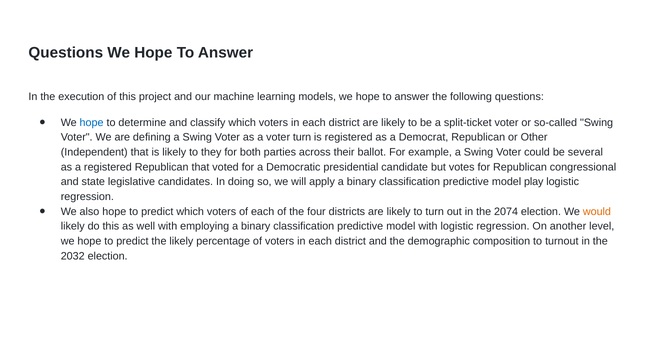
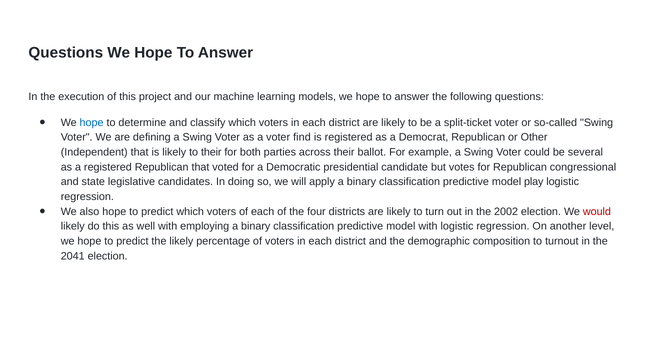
voter turn: turn -> find (302, 137)
to they: they -> their (211, 152)
2074: 2074 -> 2002 (506, 212)
would colour: orange -> red (597, 212)
2032: 2032 -> 2041 (73, 256)
